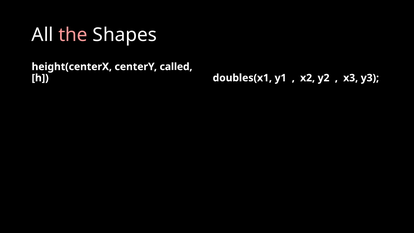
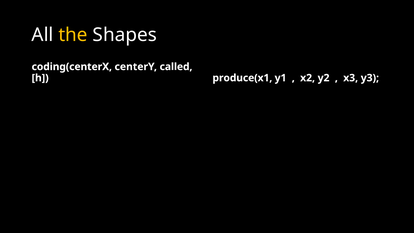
the colour: pink -> yellow (73, 35)
height(centerX: height(centerX -> coding(centerX (72, 67)
doubles(x1: doubles(x1 -> produce(x1 (242, 78)
